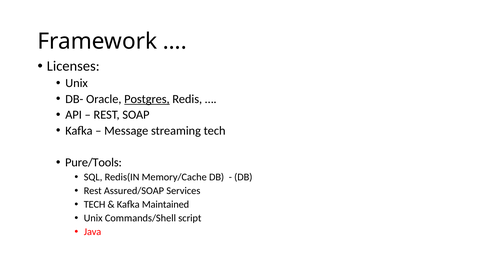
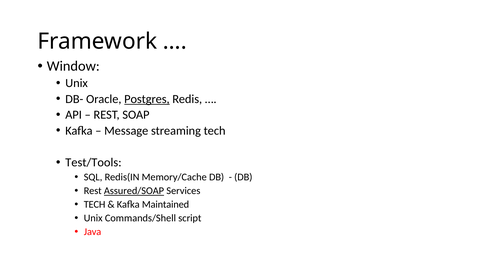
Licenses: Licenses -> Window (73, 66)
Pure/Tools: Pure/Tools -> Test/Tools (93, 163)
Assured/SOAP underline: none -> present (134, 191)
